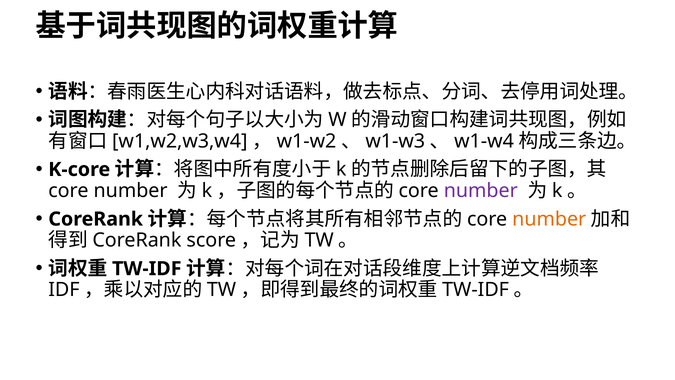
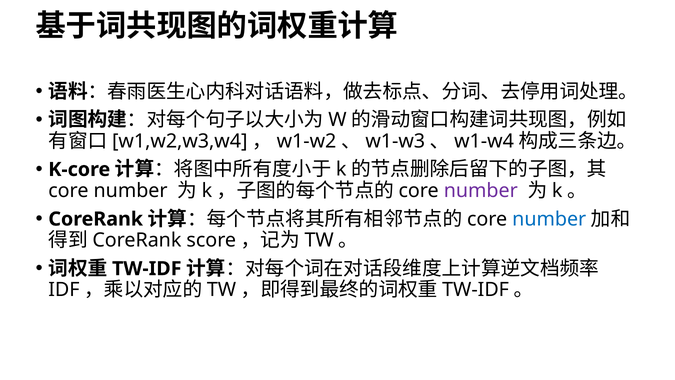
number colour: orange -> blue (549, 219)
